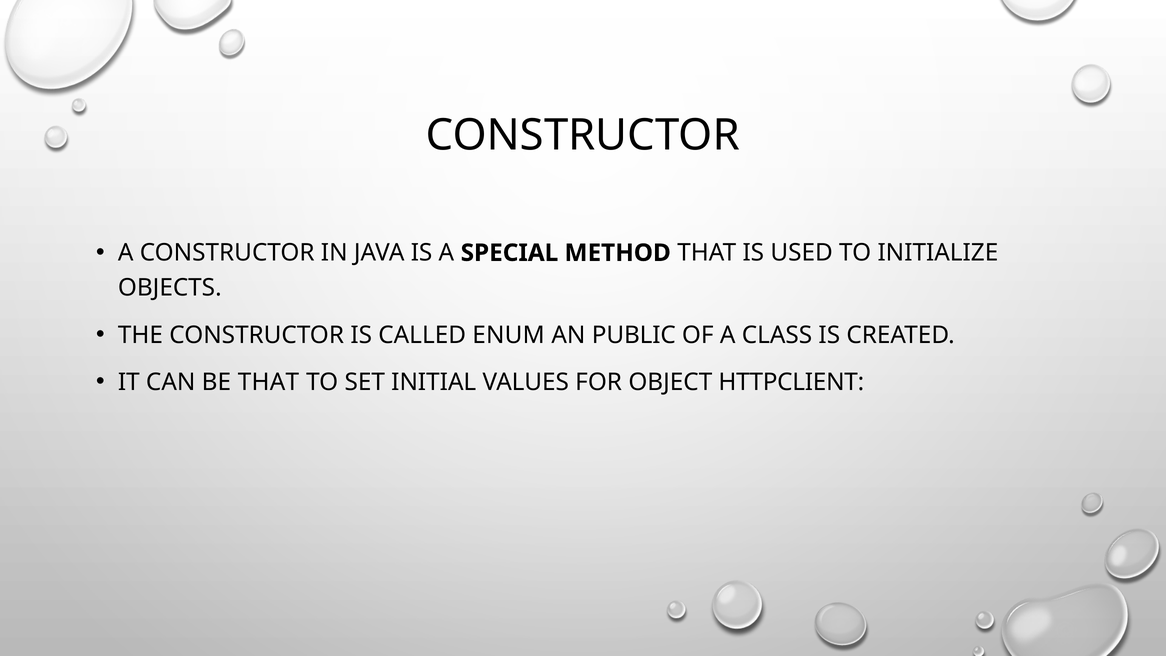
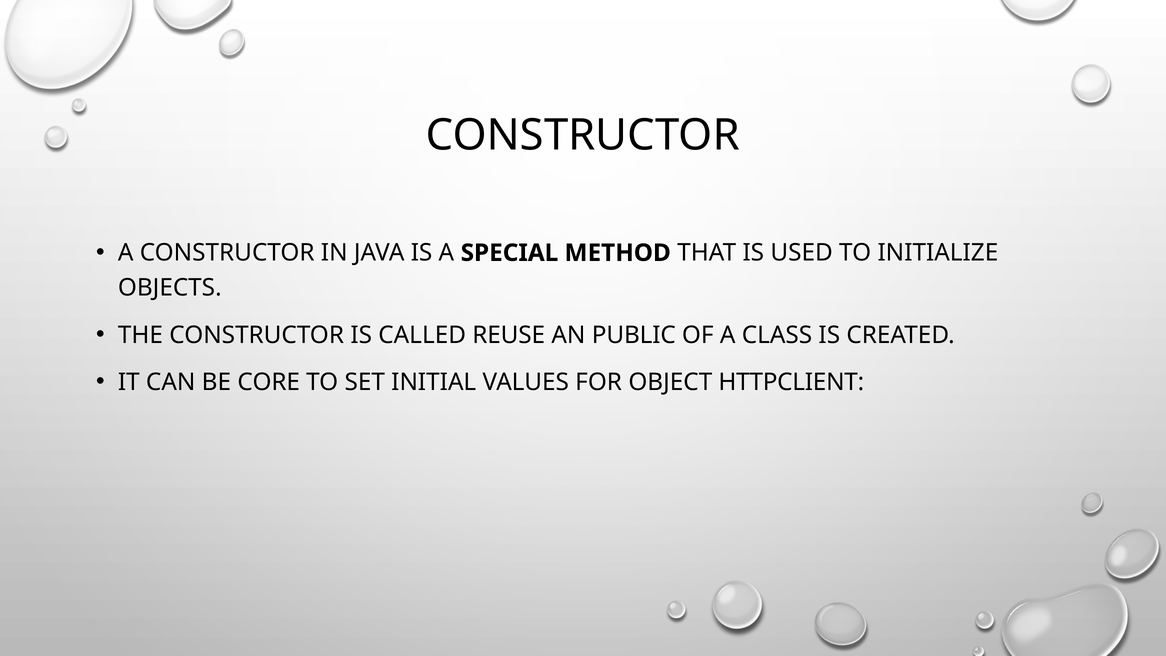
ENUM: ENUM -> REUSE (509, 335)
BE THAT: THAT -> CORE (269, 382)
